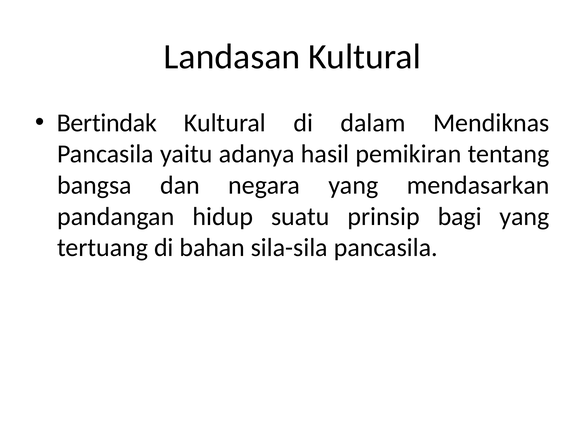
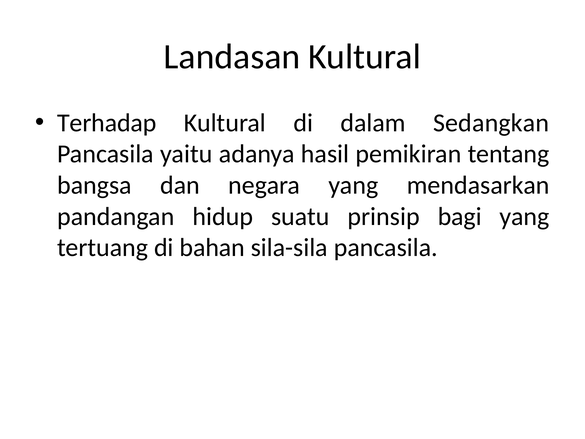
Bertindak: Bertindak -> Terhadap (107, 123)
Mendiknas: Mendiknas -> Sedangkan (491, 123)
